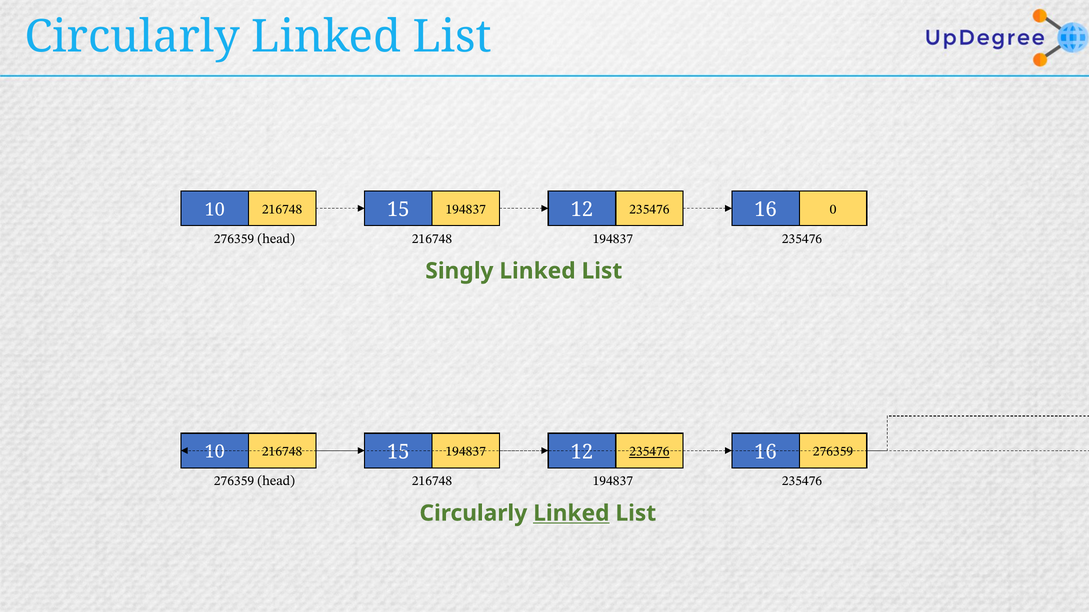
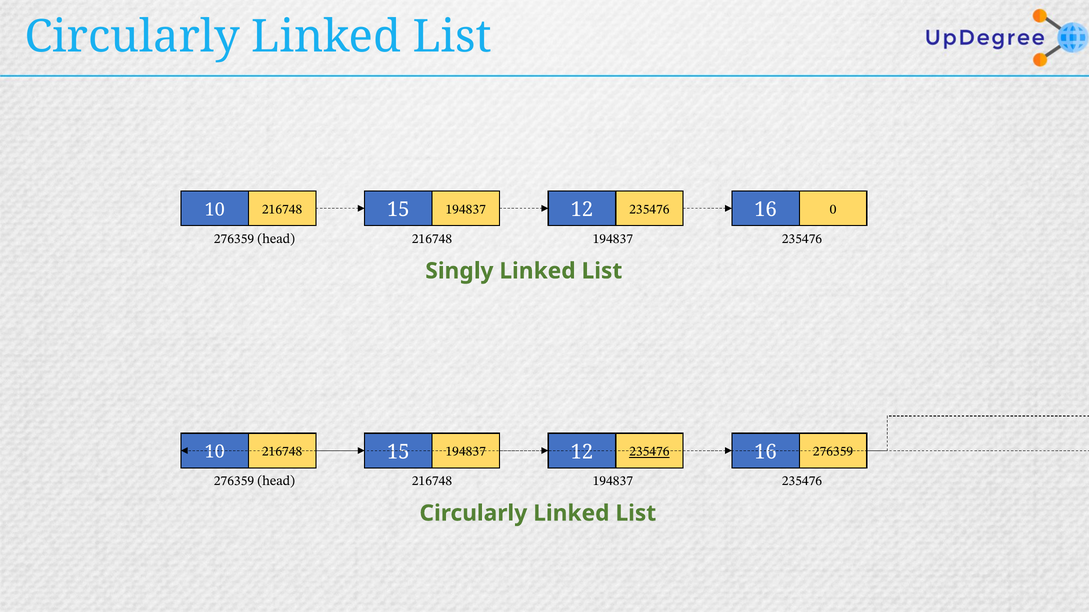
Linked underline: present -> none (571, 514)
